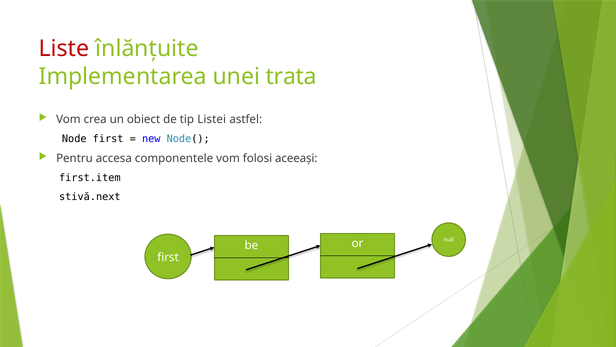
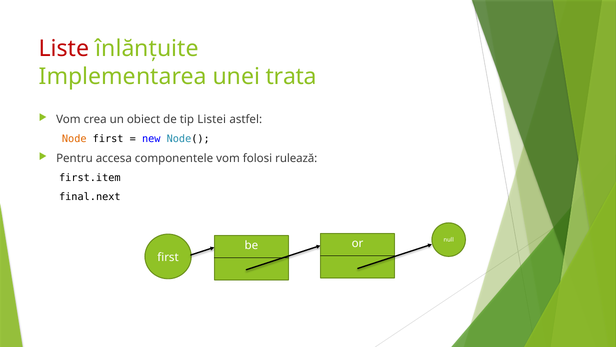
Node colour: black -> orange (74, 139)
aceeași: aceeași -> rulează (296, 158)
stivă.next: stivă.next -> final.next (90, 196)
